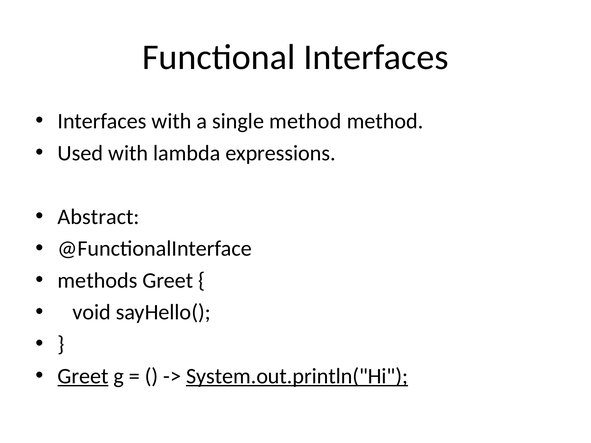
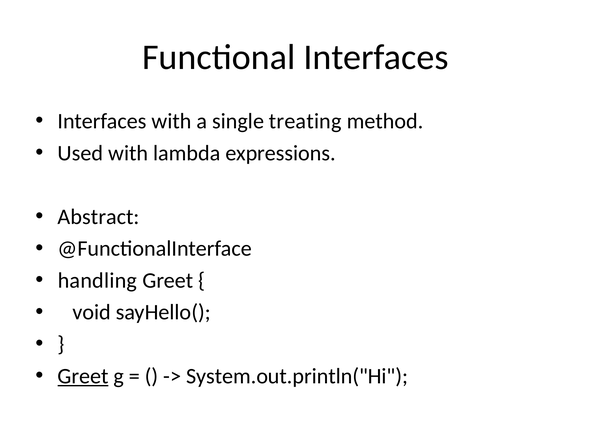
single method: method -> treating (305, 121)
methods: methods -> handling (97, 281)
System.out.println("Hi underline: present -> none (297, 376)
